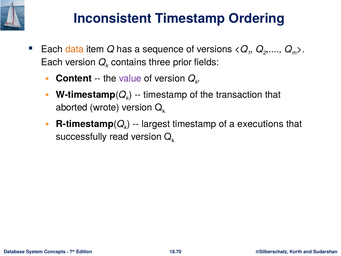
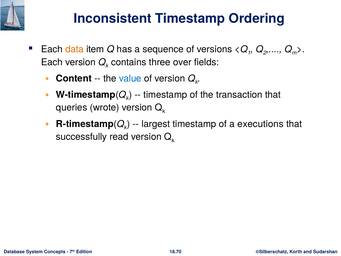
prior: prior -> over (182, 62)
value colour: purple -> blue (130, 78)
aborted: aborted -> queries (72, 108)
